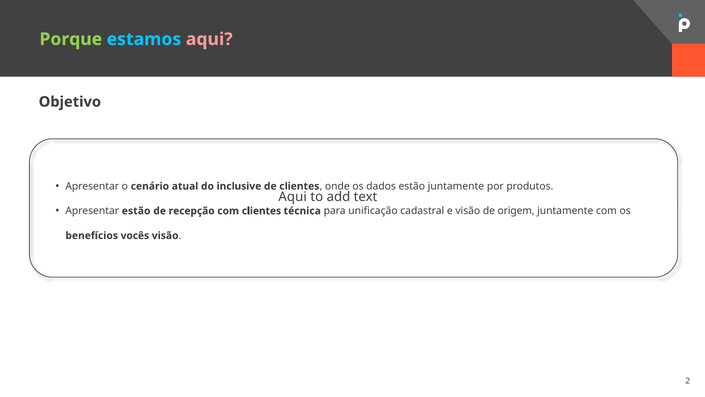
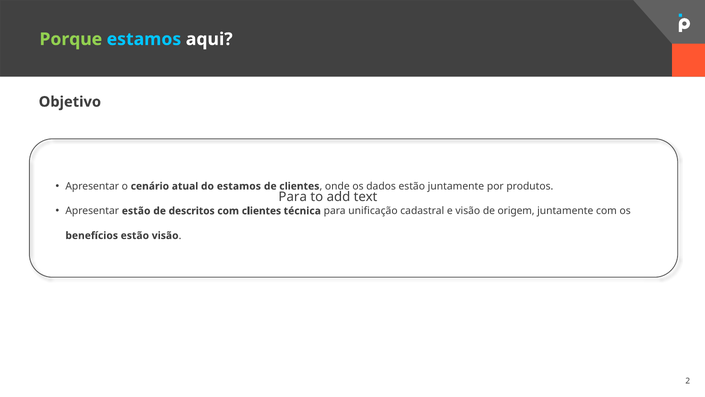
aqui colour: pink -> white (209, 39)
do inclusive: inclusive -> estamos (239, 186)
Aqui: Aqui -> Para (293, 197)
recepção: recepção -> descritos (192, 211)
benefícios vocês: vocês -> estão (135, 235)
